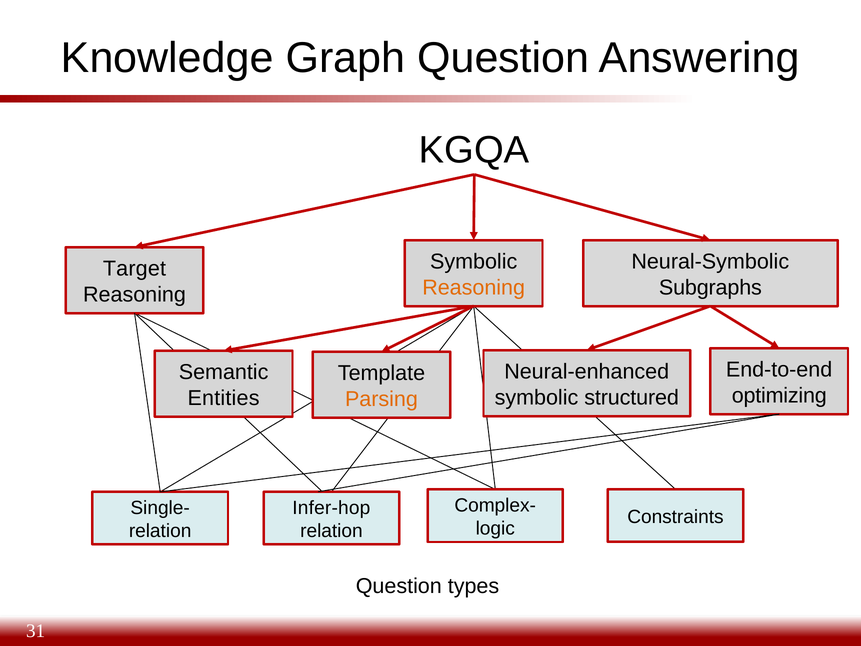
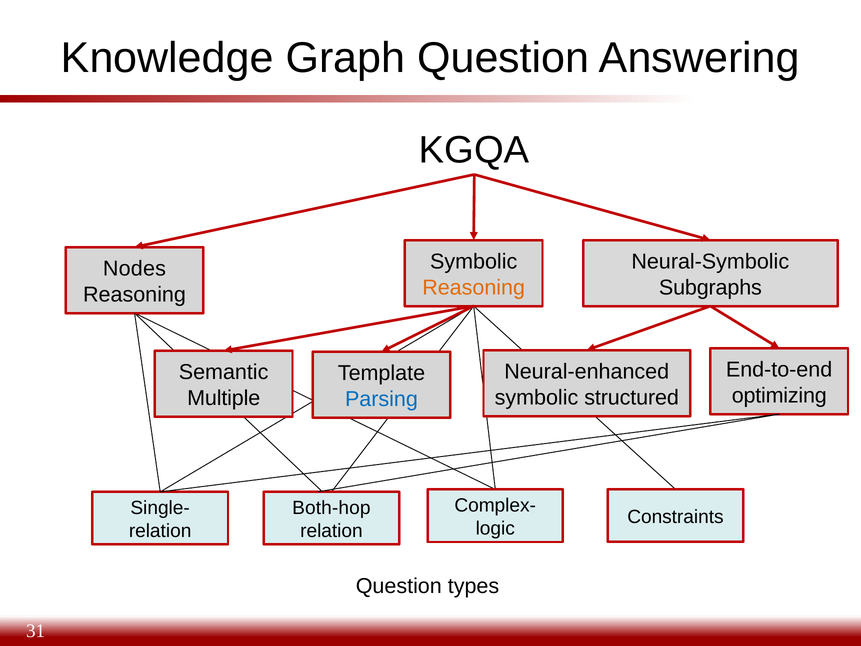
Target: Target -> Nodes (134, 269)
Entities: Entities -> Multiple (224, 398)
Parsing colour: orange -> blue (381, 399)
Infer-hop: Infer-hop -> Both-hop (331, 508)
